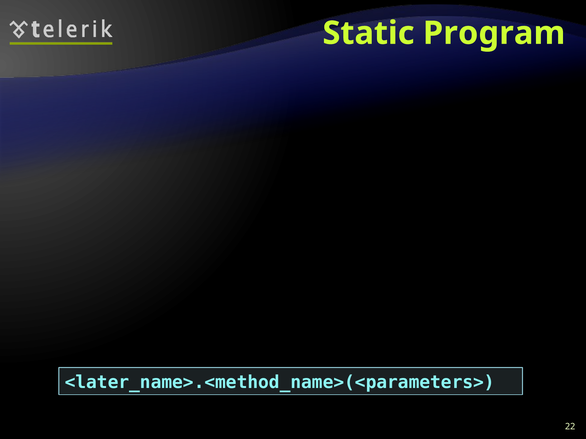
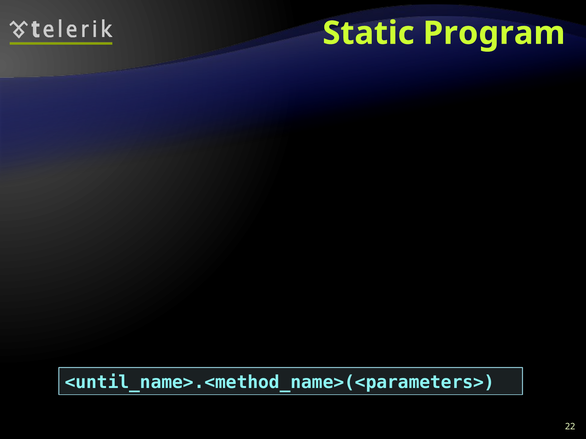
<later_name>.<method_name>(<parameters>: <later_name>.<method_name>(<parameters> -> <until_name>.<method_name>(<parameters> (280, 383)
